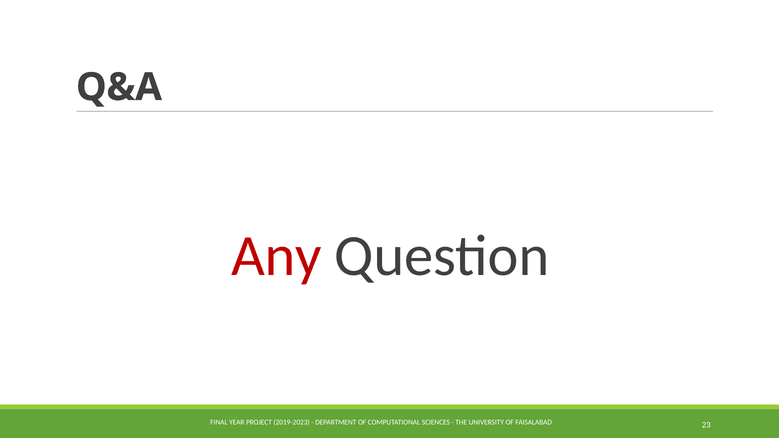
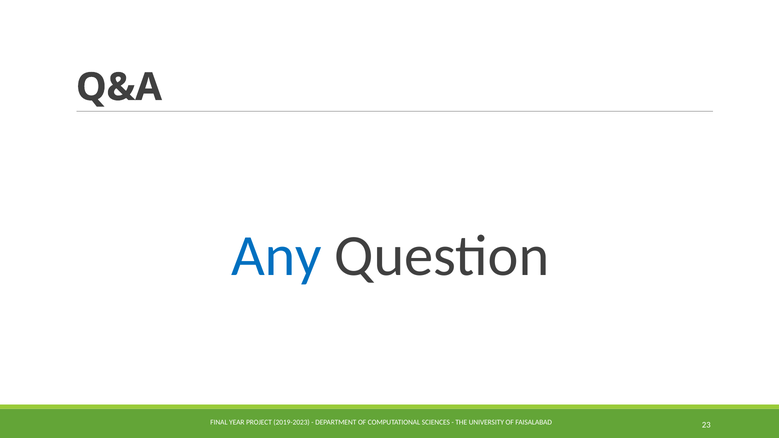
Any colour: red -> blue (276, 256)
